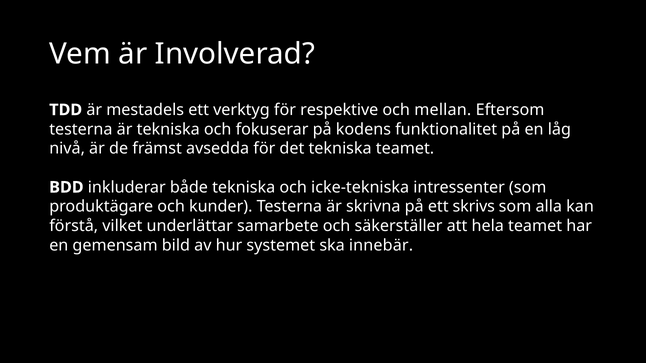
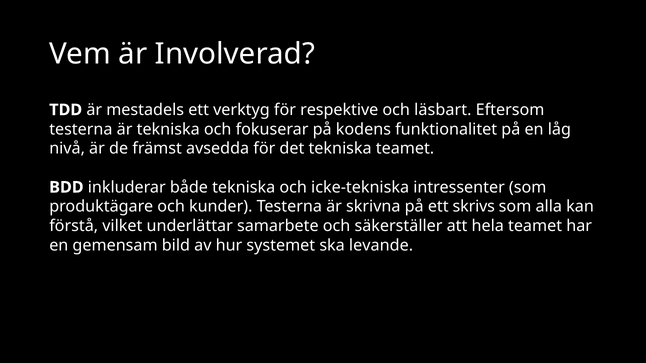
mellan: mellan -> läsbart (443, 110)
innebär: innebär -> levande (381, 246)
